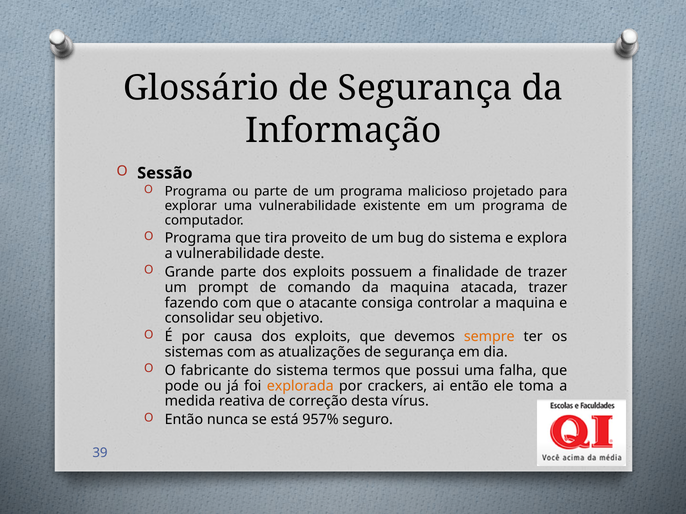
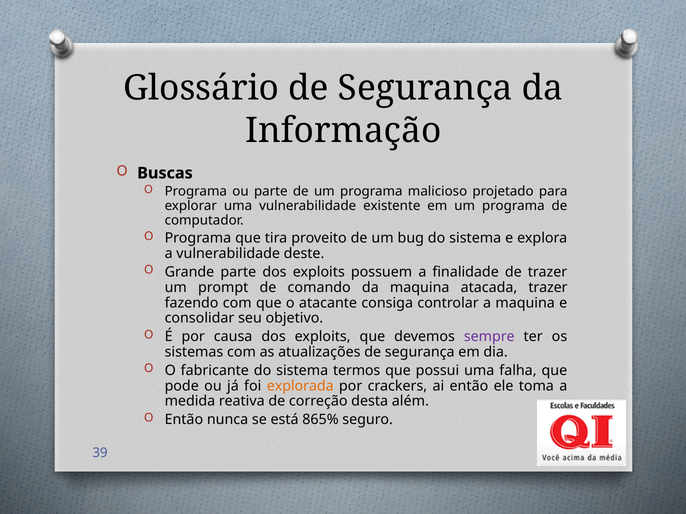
Sessão: Sessão -> Buscas (165, 173)
sempre colour: orange -> purple (489, 337)
vírus: vírus -> além (410, 402)
957%: 957% -> 865% (320, 420)
